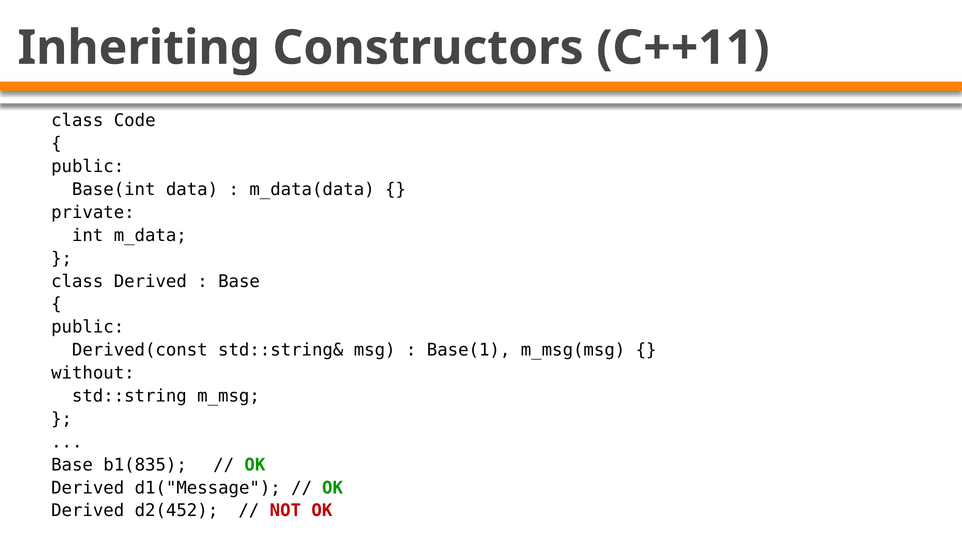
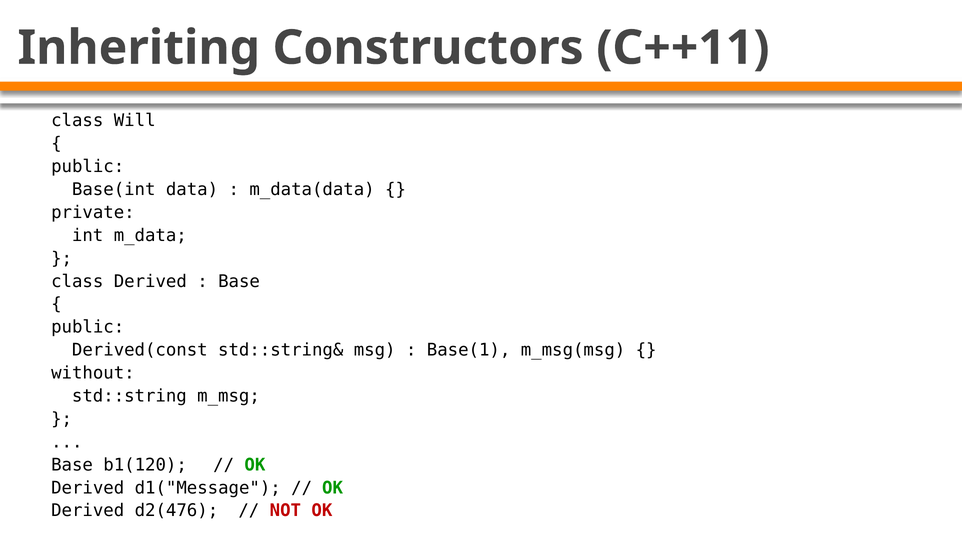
Code: Code -> Will (135, 121)
b1(835: b1(835 -> b1(120 (145, 465)
d2(452: d2(452 -> d2(476 (176, 511)
